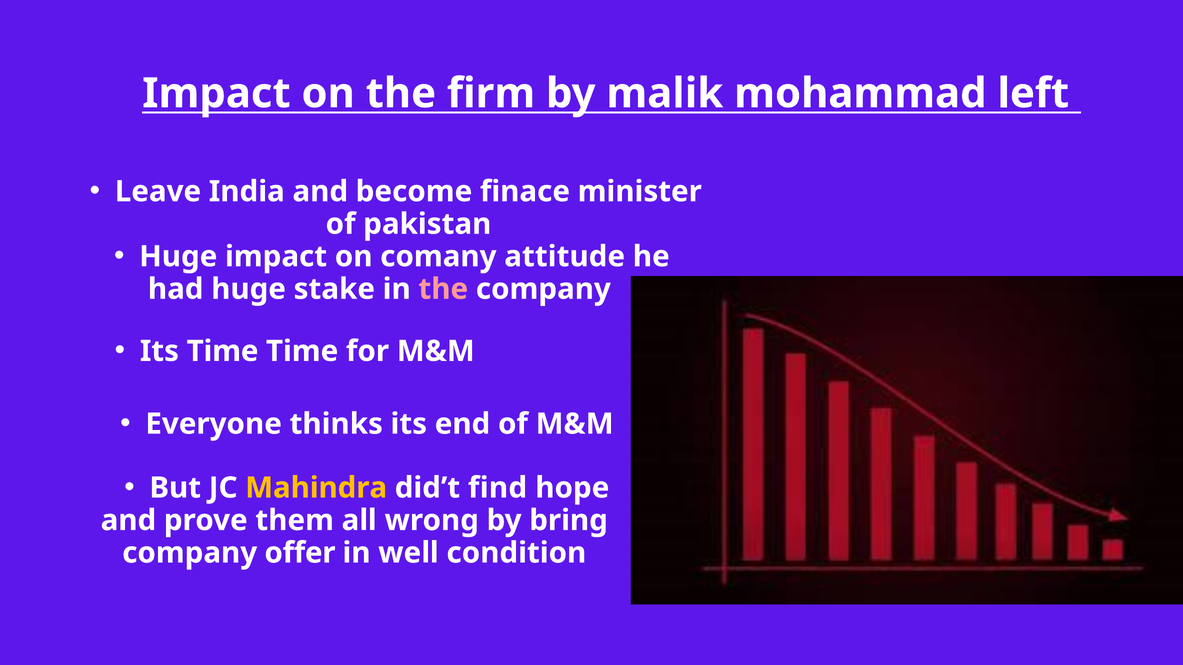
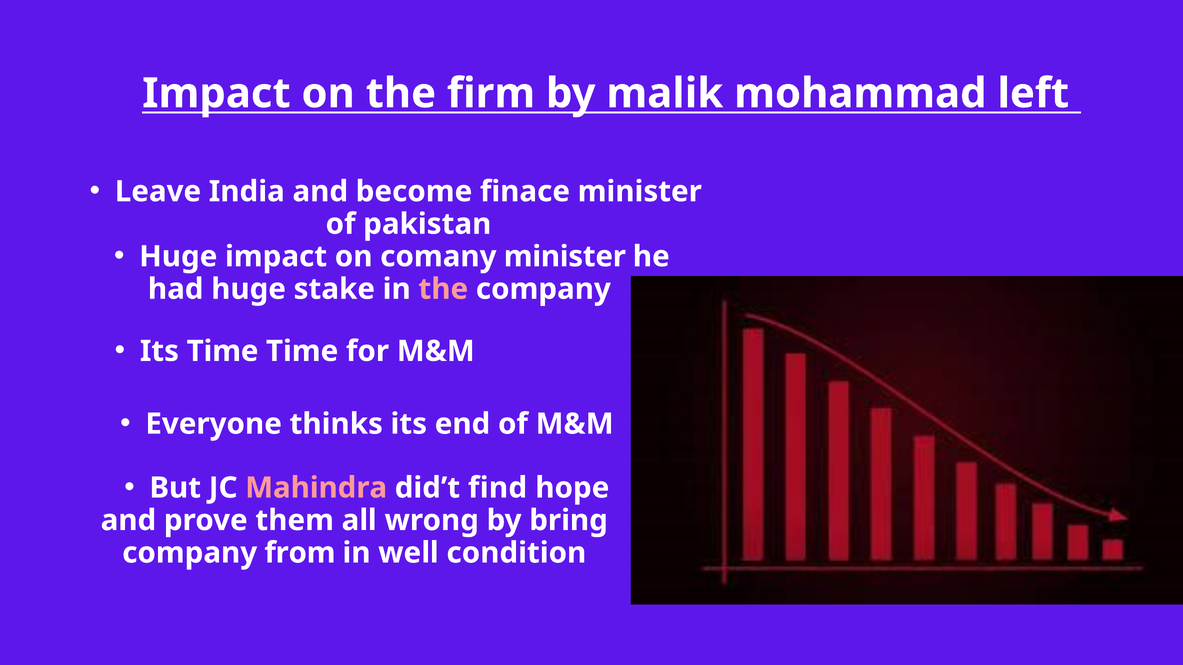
comany attitude: attitude -> minister (565, 257)
Mahindra colour: yellow -> pink (316, 488)
offer: offer -> from (300, 553)
